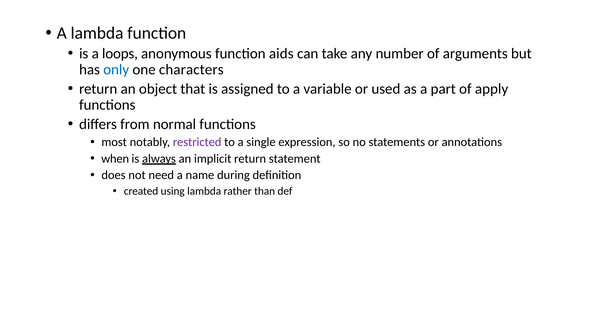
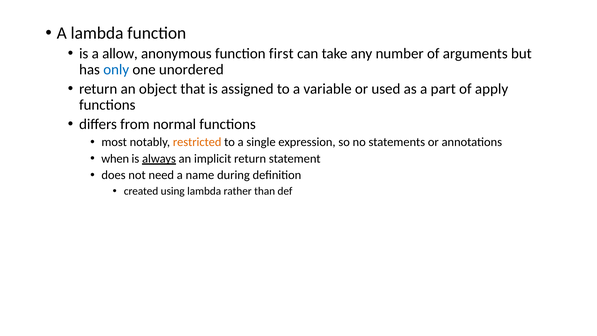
loops: loops -> allow (120, 54)
aids: aids -> first (281, 54)
characters: characters -> unordered (191, 70)
restricted colour: purple -> orange (197, 142)
